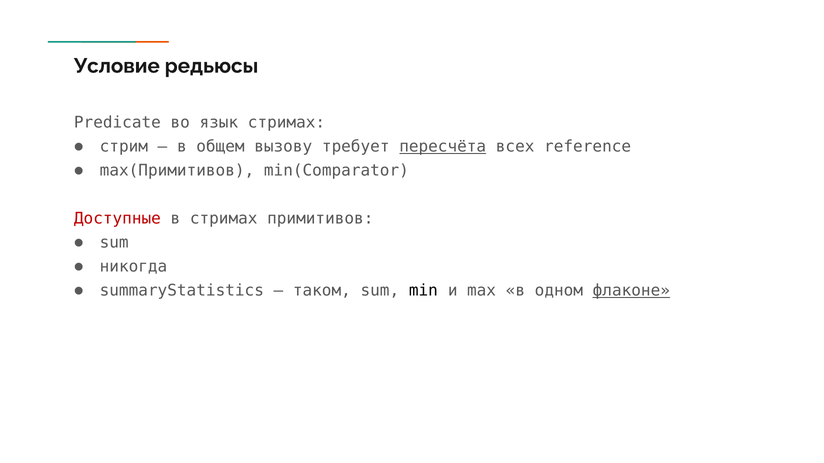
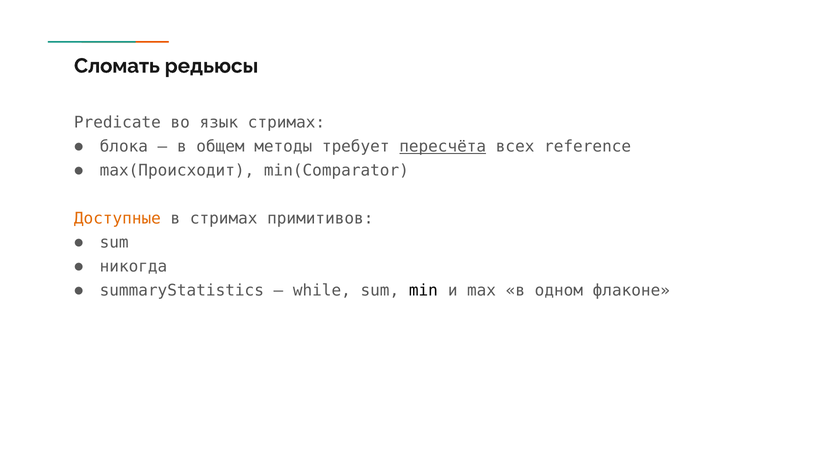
Условие: Условие -> Сломать (117, 66)
стрим: стрим -> блока (124, 147)
вызову: вызову -> методы (283, 147)
max(Примитивов: max(Примитивов -> max(Происходит (177, 171)
Доступные colour: red -> orange (117, 219)
таком: таком -> while (322, 291)
флаконе underline: present -> none (631, 291)
